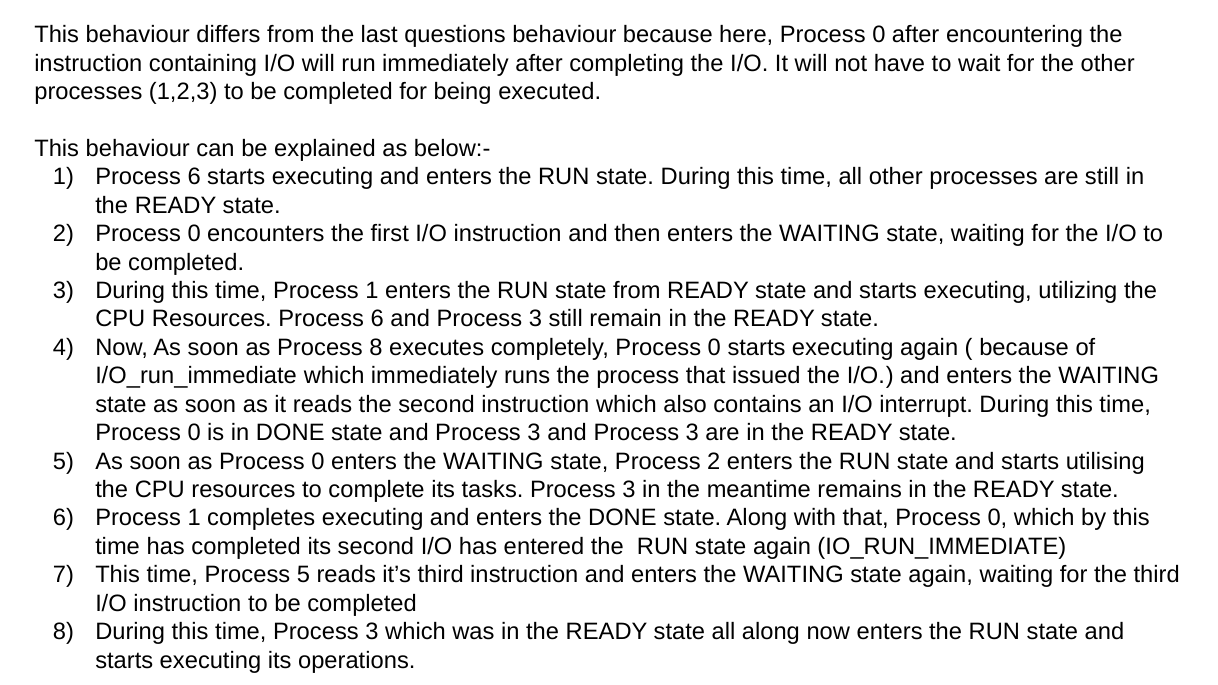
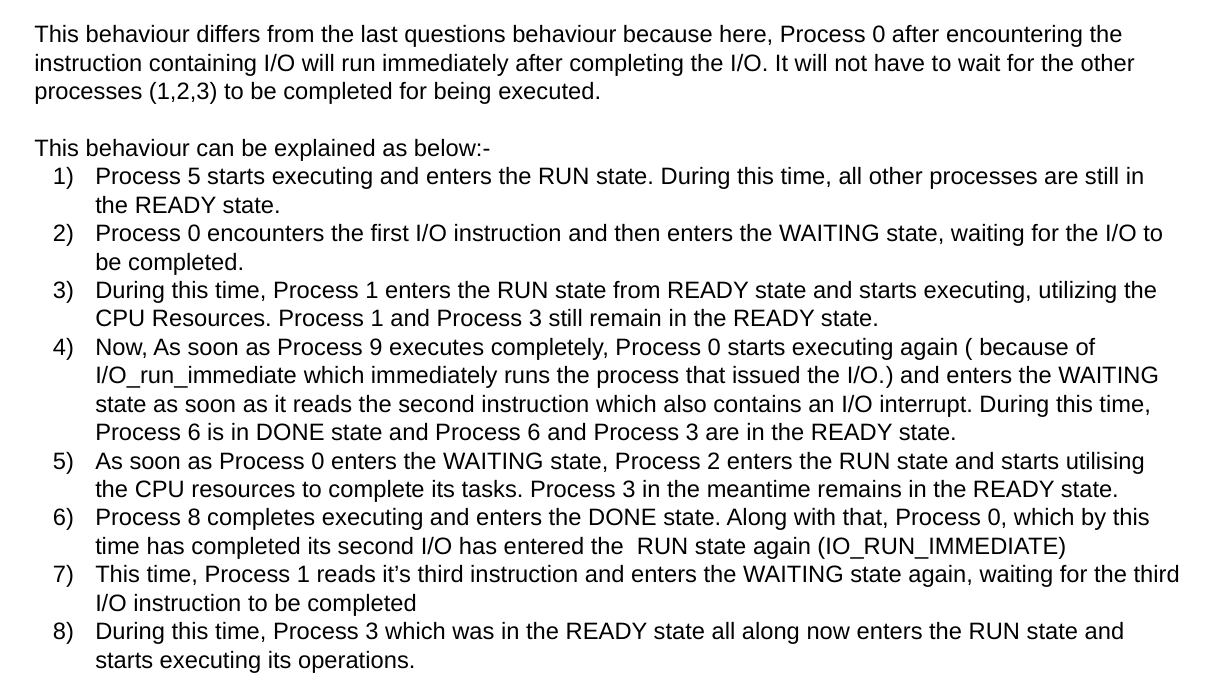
1 Process 6: 6 -> 5 (194, 177)
Resources Process 6: 6 -> 1 (377, 319)
Process 8: 8 -> 9 (376, 348)
0: 0 -> 6 (194, 433)
state and Process 3: 3 -> 6 (534, 433)
1: 1 -> 8 (194, 518)
5: 5 -> 1 (303, 575)
